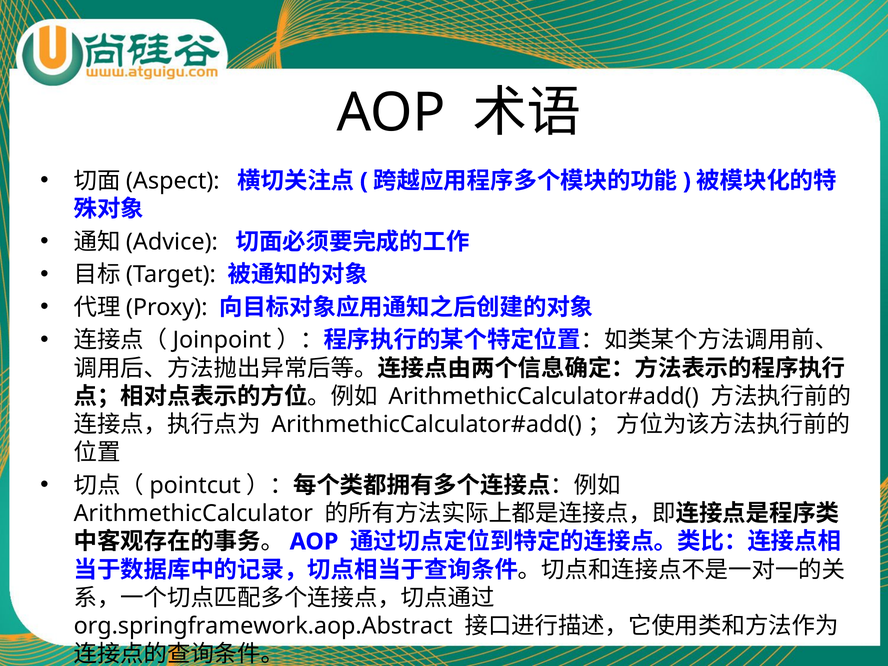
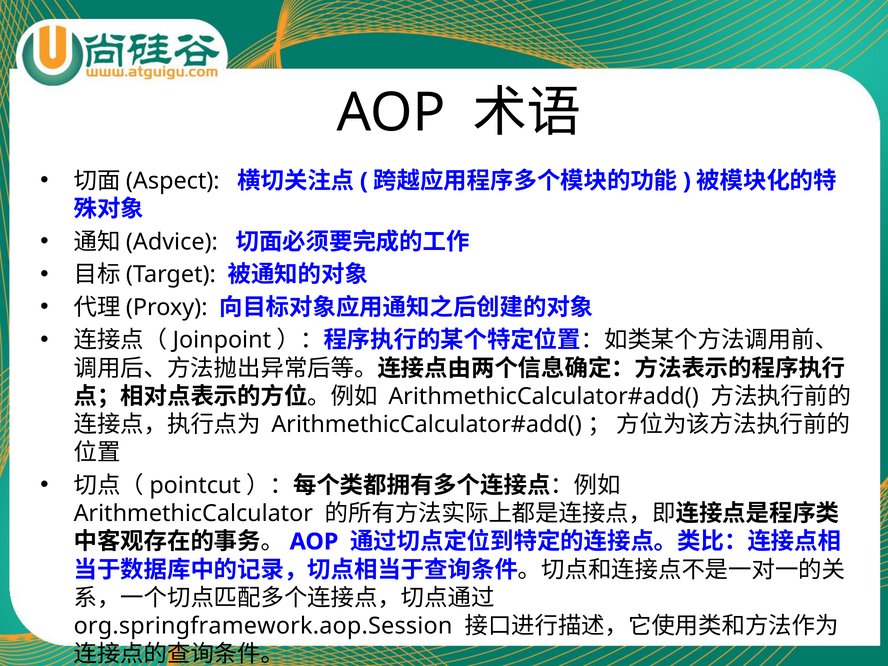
org.springframework.aop.Abstract: org.springframework.aop.Abstract -> org.springframework.aop.Session (263, 626)
